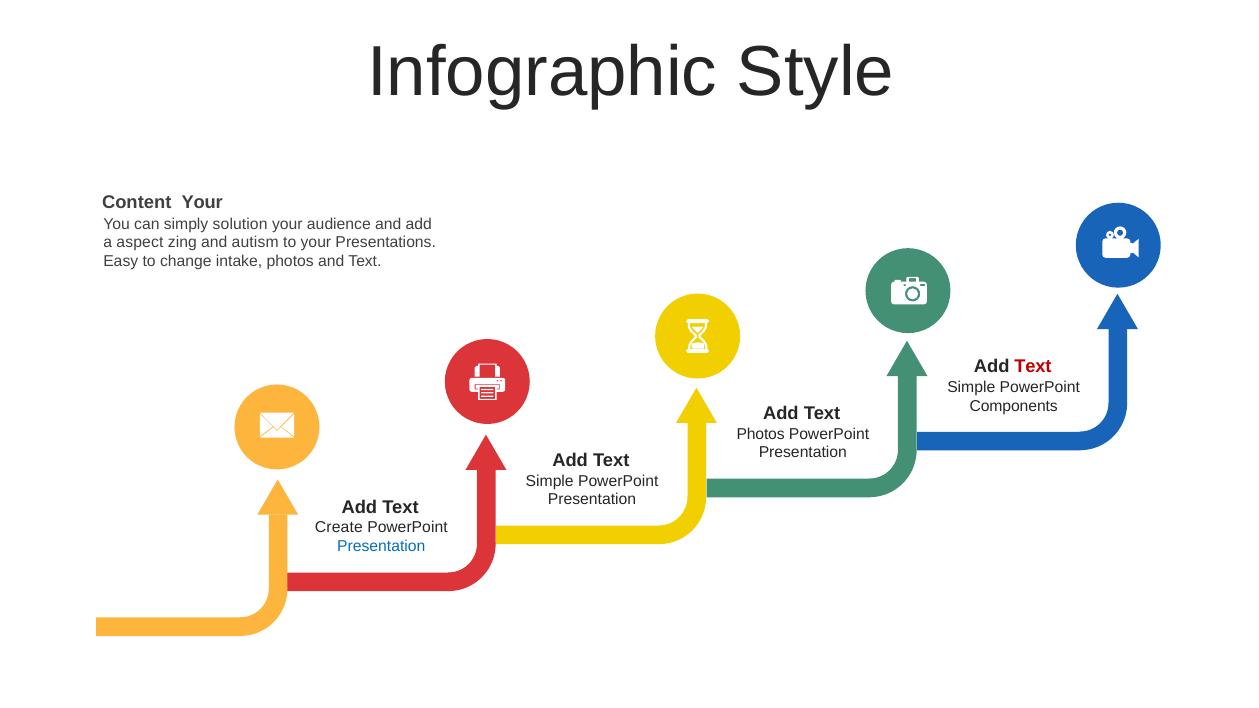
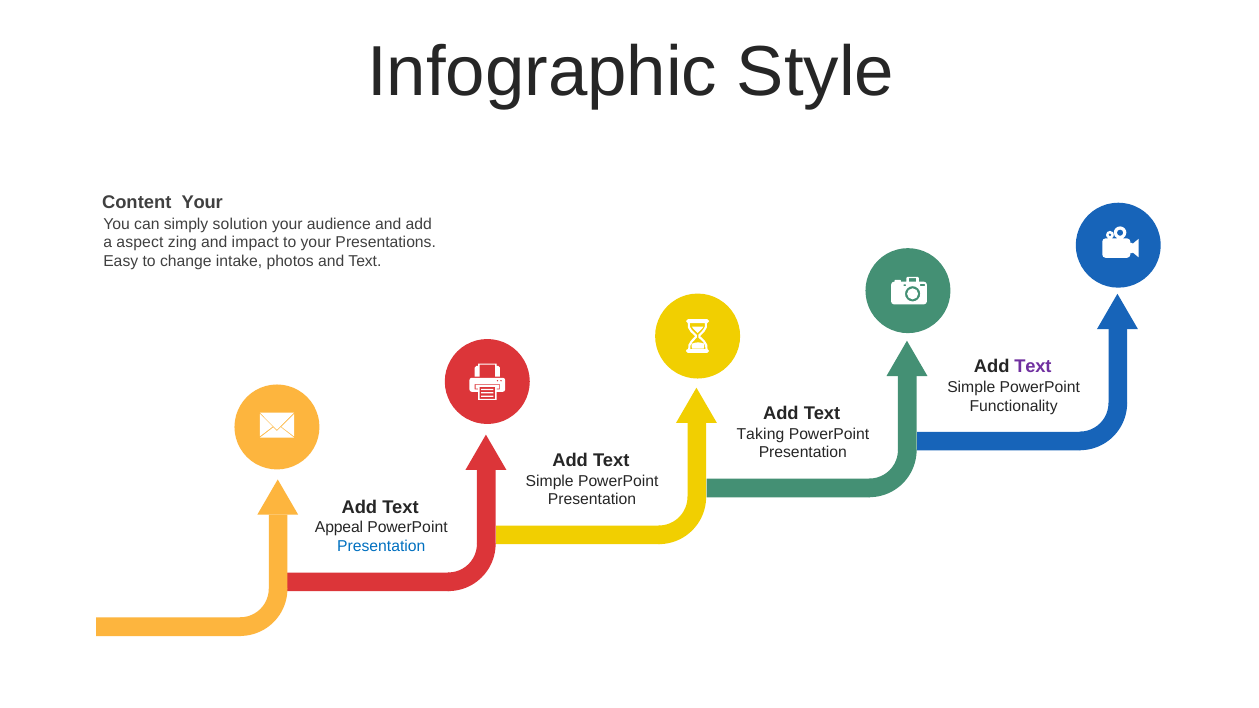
autism: autism -> impact (255, 243)
Text colour: red -> purple (1033, 367)
Components: Components -> Functionality (1014, 406)
Photos: Photos -> Taking (760, 434)
Create: Create -> Appeal (339, 528)
